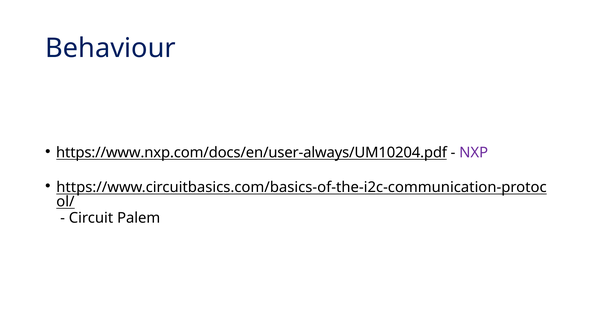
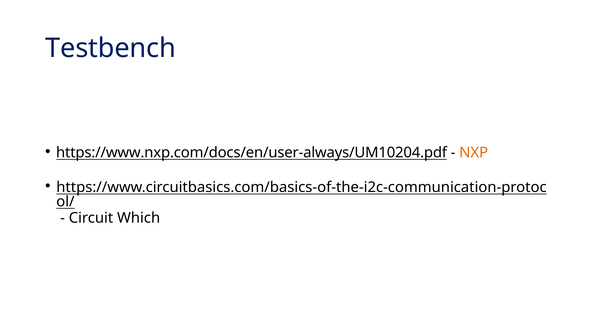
Behaviour: Behaviour -> Testbench (111, 48)
NXP colour: purple -> orange (474, 153)
Palem: Palem -> Which (139, 218)
